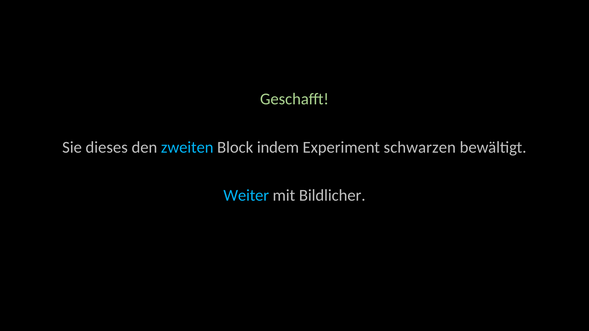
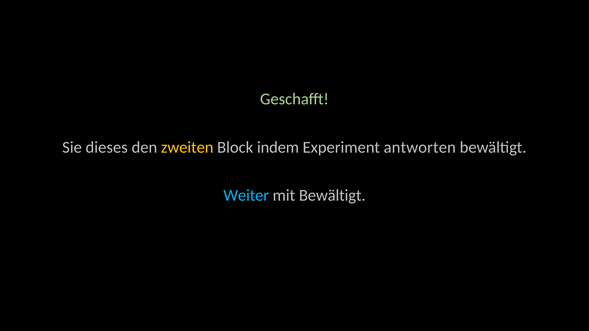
zweiten colour: light blue -> yellow (187, 147)
schwarzen: schwarzen -> antworten (420, 147)
mit Bildlicher: Bildlicher -> Bewältigt (332, 195)
